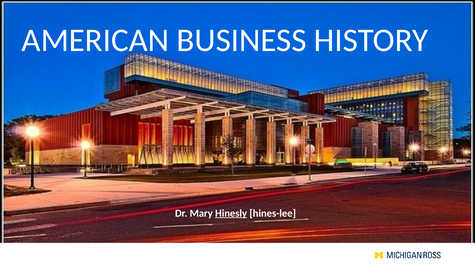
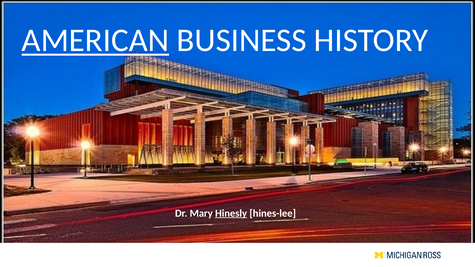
AMERICAN underline: none -> present (95, 40)
